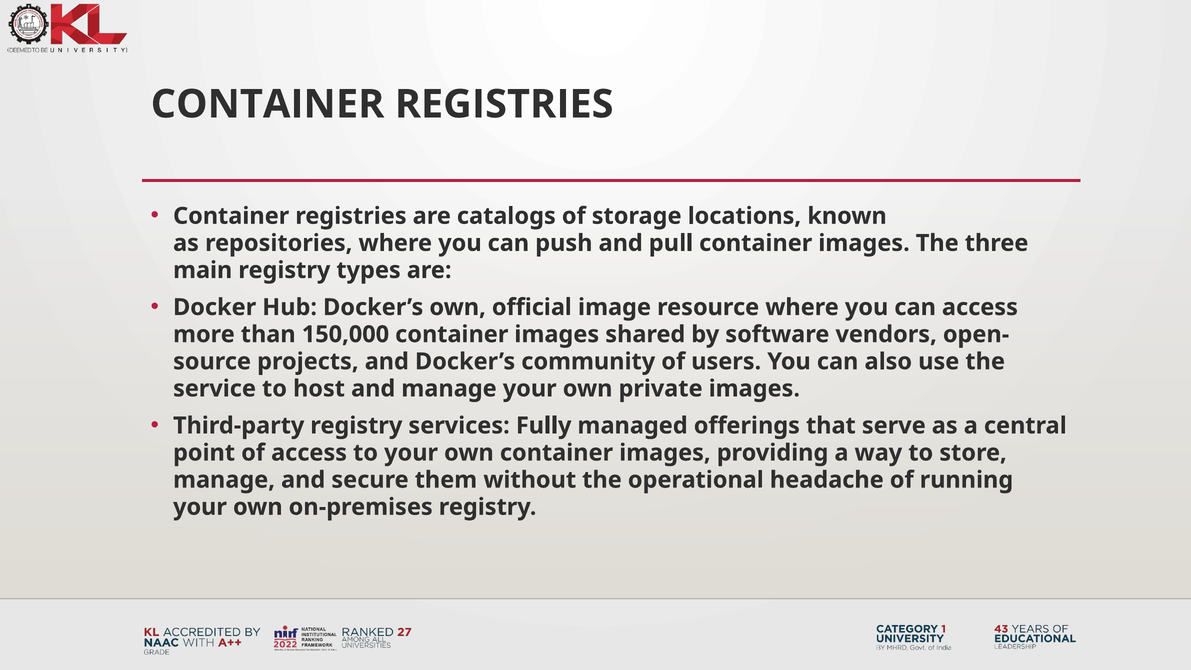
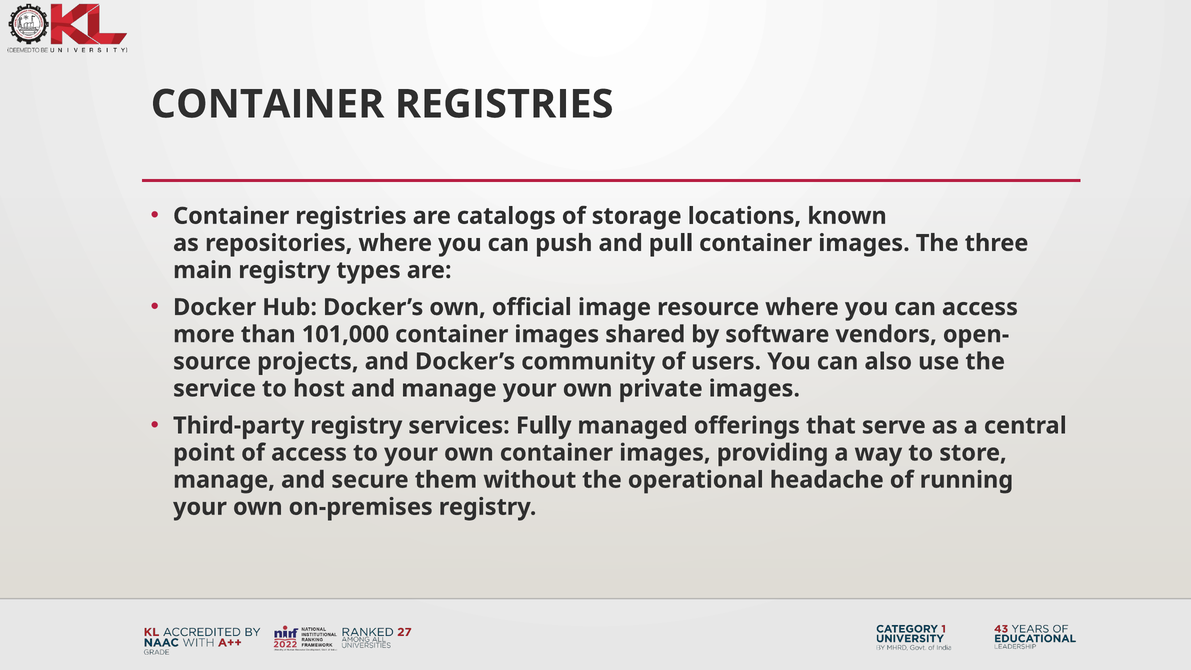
150,000: 150,000 -> 101,000 (345, 334)
